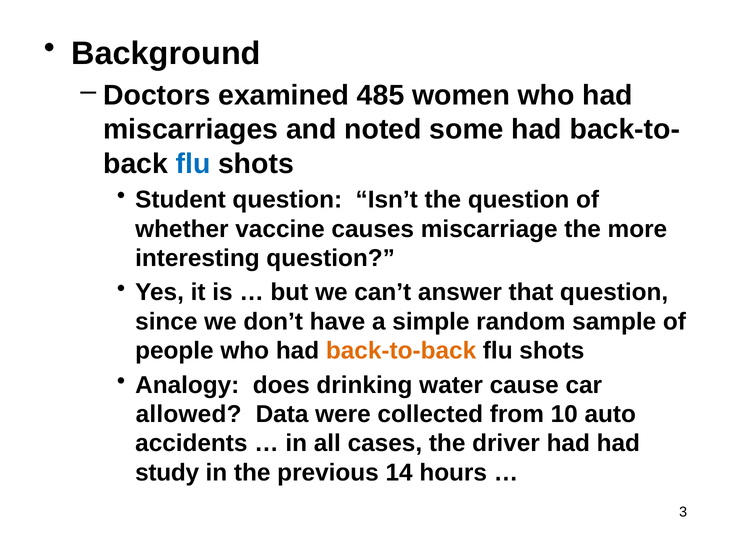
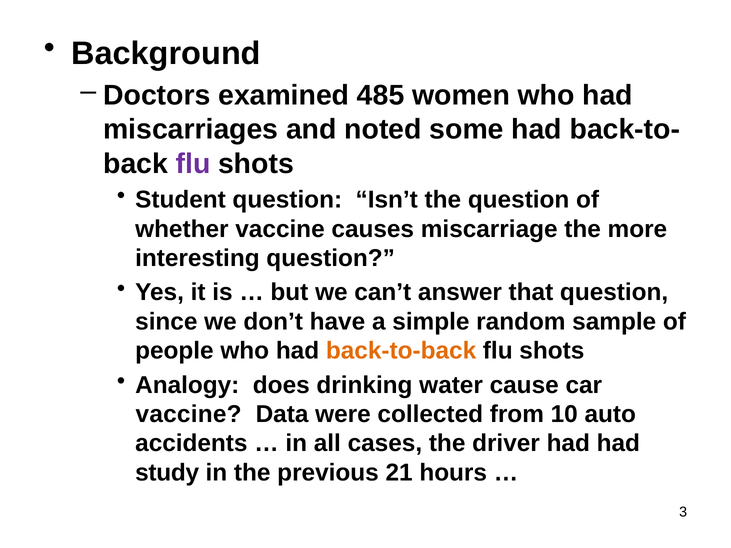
flu colour: blue -> purple (193, 164)
allowed: allowed -> vaccine (189, 414)
14: 14 -> 21 (399, 473)
